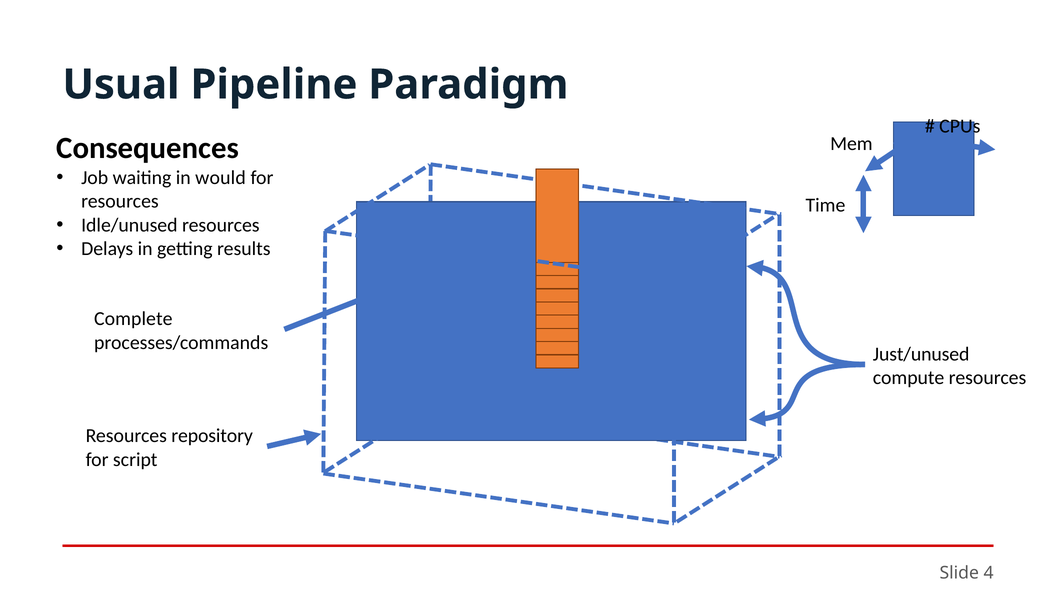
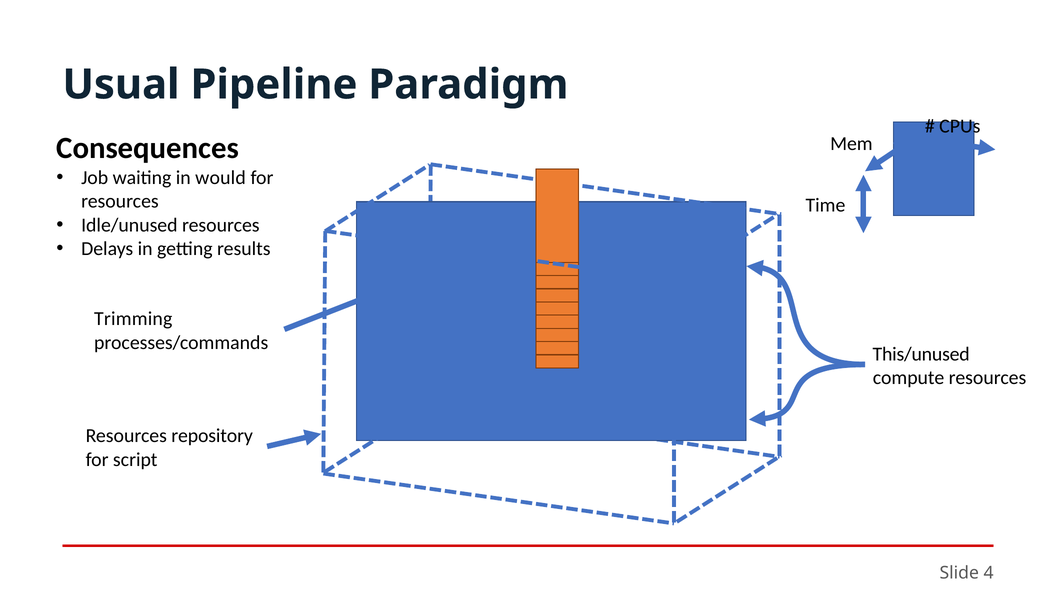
Complete: Complete -> Trimming (133, 319)
Just/unused: Just/unused -> This/unused (921, 354)
